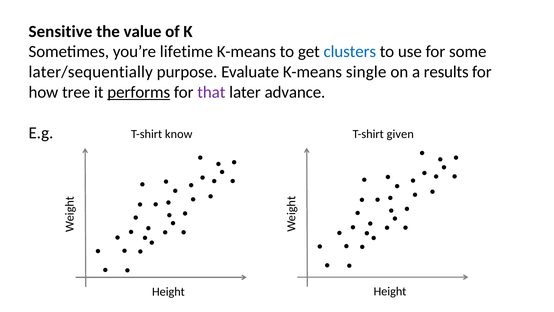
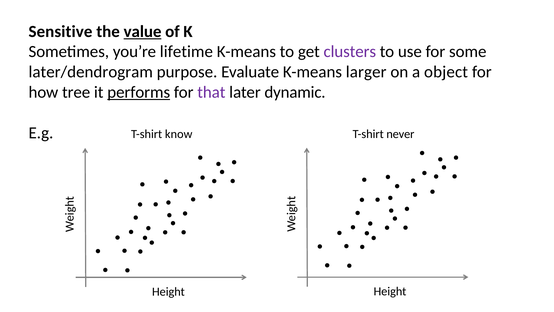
value underline: none -> present (143, 31)
clusters colour: blue -> purple (350, 51)
later/sequentially: later/sequentially -> later/dendrogram (91, 72)
single: single -> larger (366, 72)
results: results -> object (446, 72)
advance: advance -> dynamic (295, 92)
given: given -> never (400, 134)
